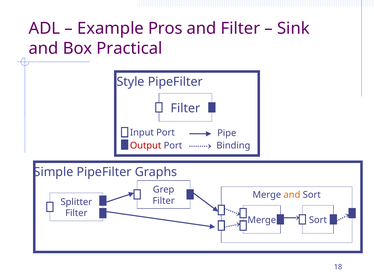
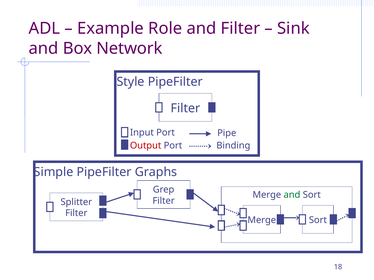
Pros: Pros -> Role (165, 29)
Practical: Practical -> Network (129, 49)
and colour: orange -> green (292, 195)
